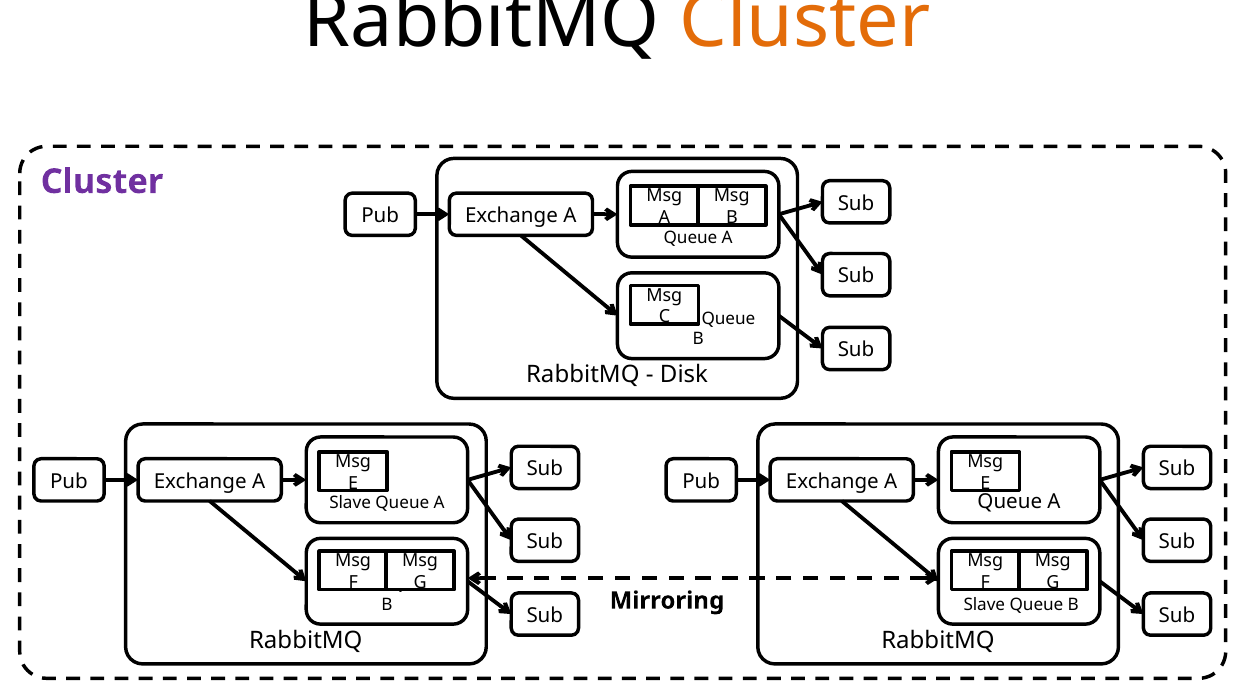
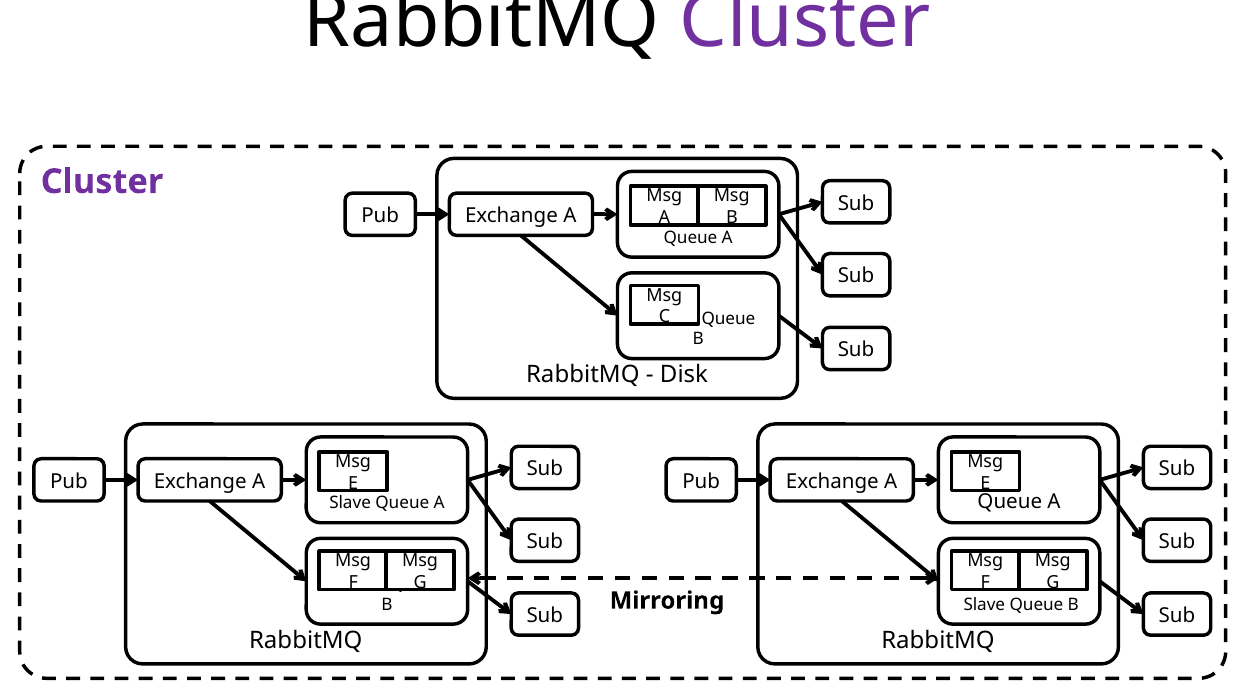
Cluster colour: orange -> purple (805, 21)
